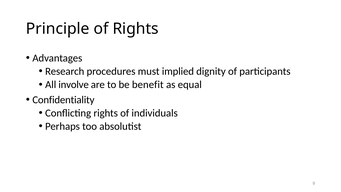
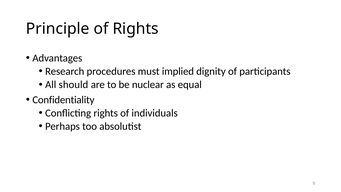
involve: involve -> should (73, 85)
benefit: benefit -> nuclear (148, 85)
